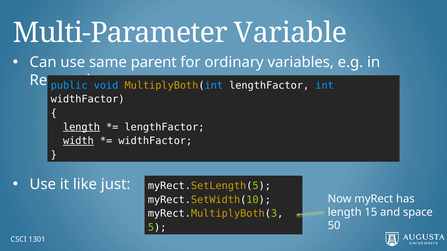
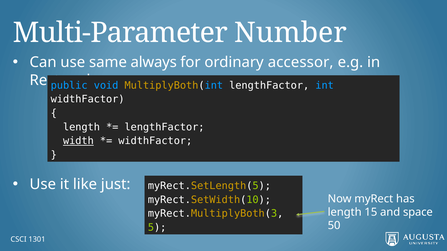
Variable: Variable -> Number (290, 33)
parent: parent -> always (154, 63)
variables: variables -> accessor (301, 63)
length underline: present -> none (81, 127)
